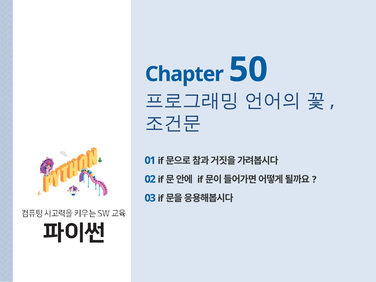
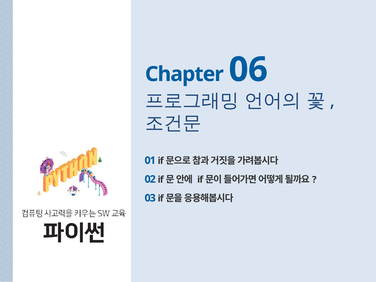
50: 50 -> 06 (248, 70)
